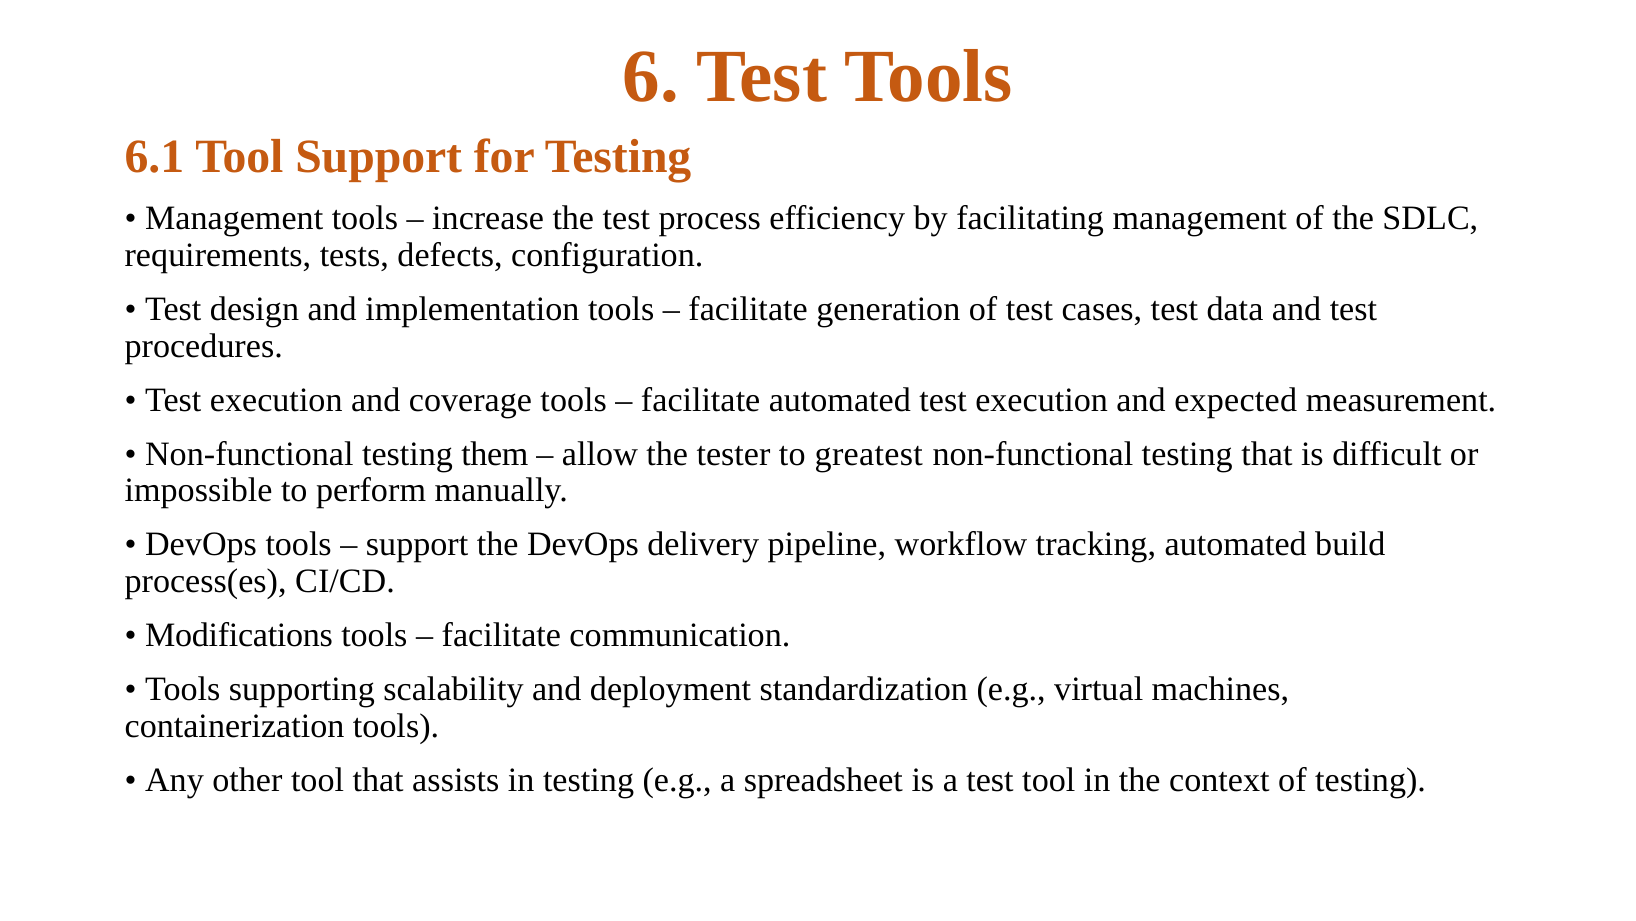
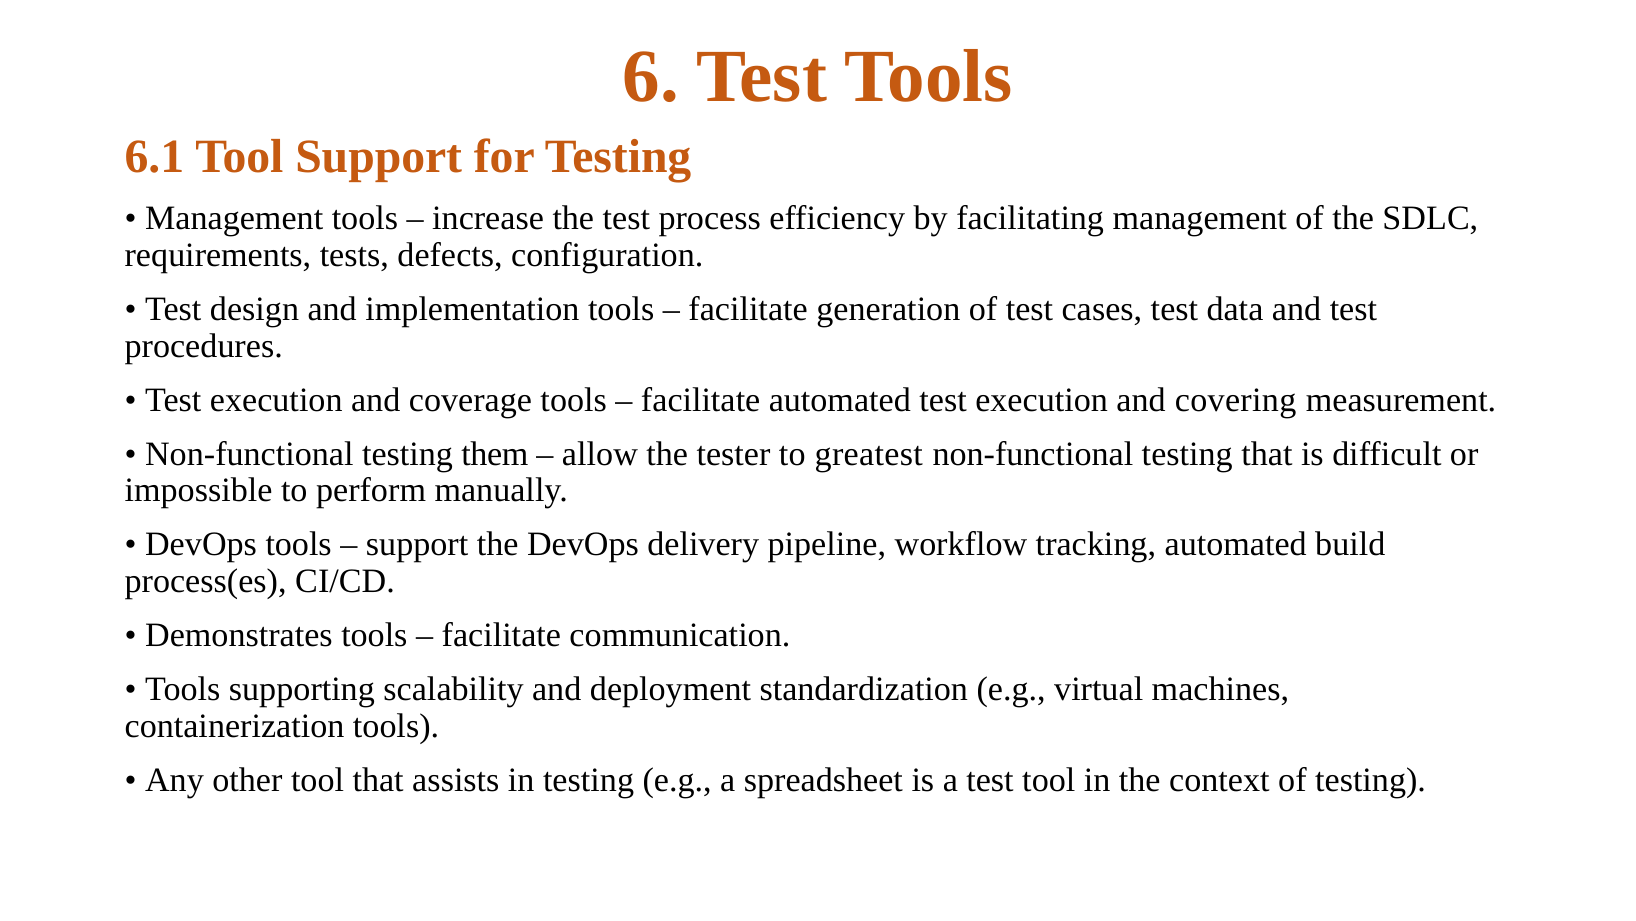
expected: expected -> covering (1236, 400)
Modifications: Modifications -> Demonstrates (239, 635)
